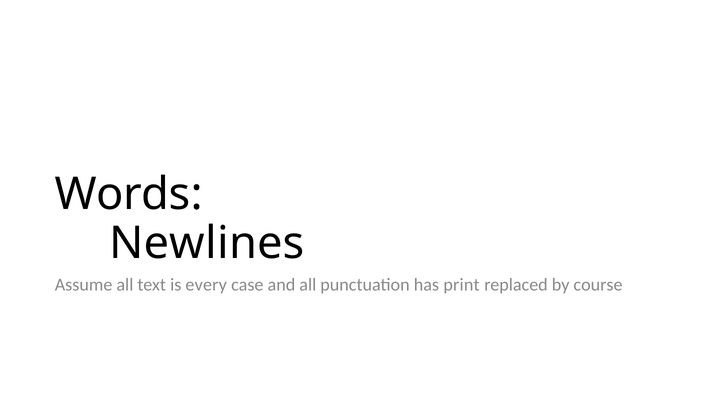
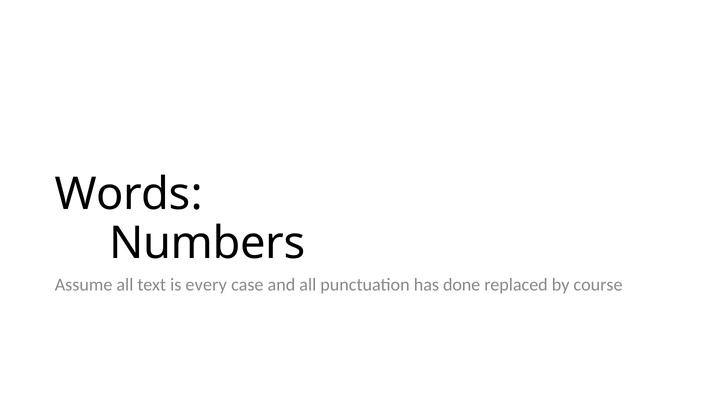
Newlines: Newlines -> Numbers (207, 243)
print: print -> done (462, 285)
